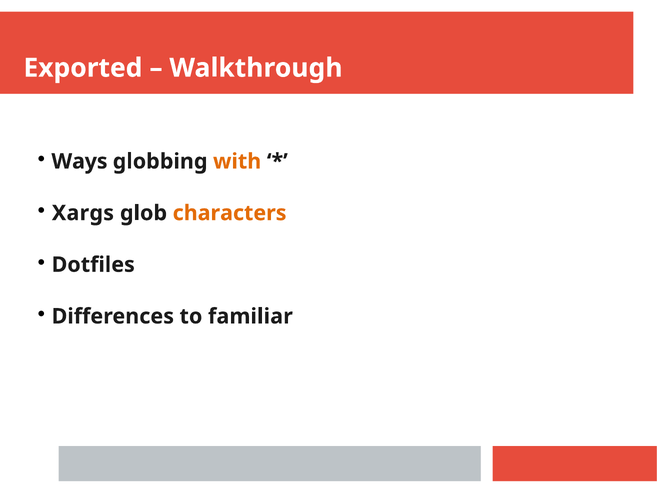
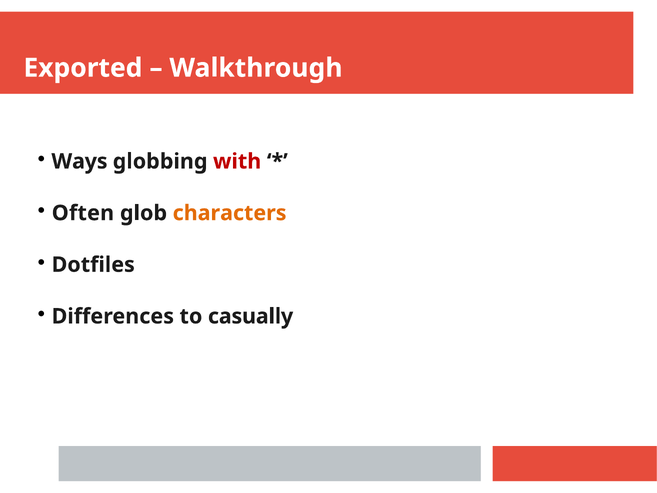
with colour: orange -> red (237, 161)
Xargs: Xargs -> Often (83, 213)
familiar: familiar -> casually (251, 316)
